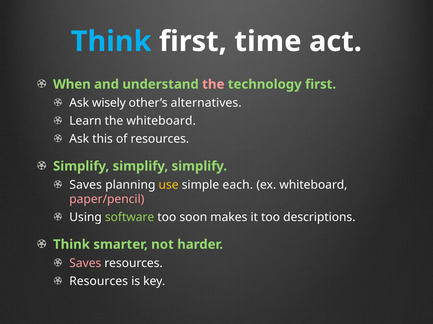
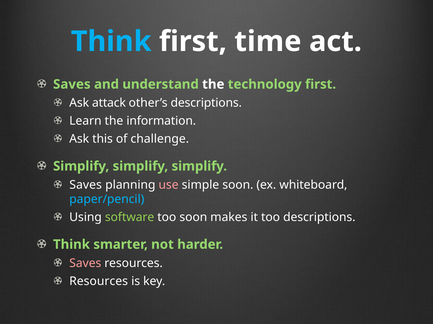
When: When -> Saves (72, 84)
the colour: pink -> white (213, 84)
wisely: wisely -> attack (109, 103)
other’s alternatives: alternatives -> descriptions (206, 103)
the whiteboard: whiteboard -> information (161, 121)
of resources: resources -> challenge (160, 139)
use colour: yellow -> pink (169, 185)
simple each: each -> soon (238, 185)
paper/pencil colour: pink -> light blue (107, 200)
